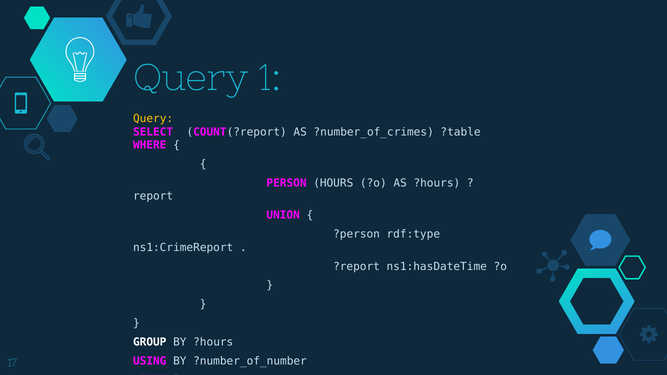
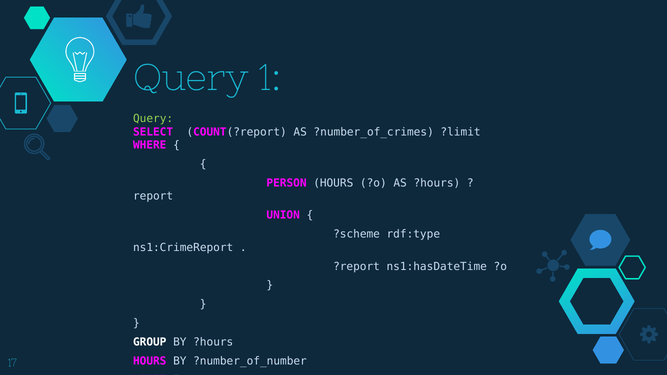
Query colour: yellow -> light green (153, 119)
?table: ?table -> ?limit (461, 132)
?person: ?person -> ?scheme (357, 234)
USING: USING -> HOURS (150, 361)
